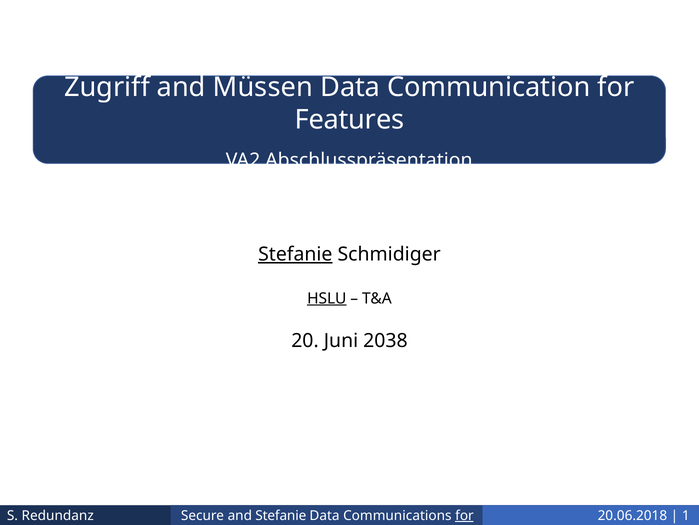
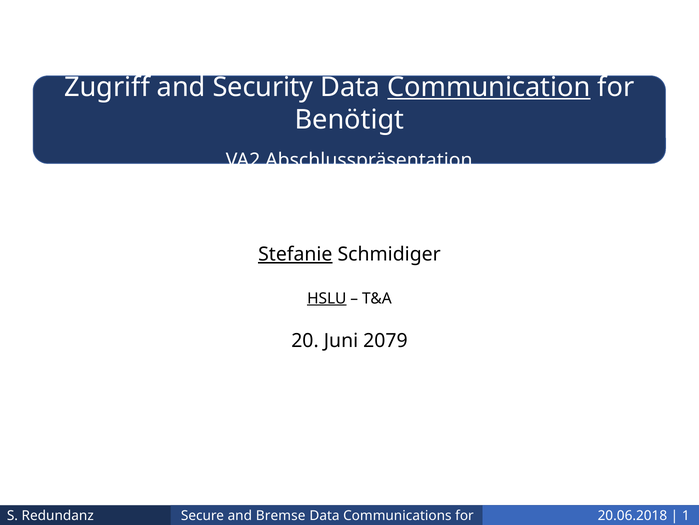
Müssen: Müssen -> Security (263, 87)
Communication underline: none -> present (489, 87)
Features: Features -> Benötigt (349, 120)
2038: 2038 -> 2079 (385, 340)
and Stefanie: Stefanie -> Bremse (281, 515)
for underline: present -> none (464, 515)
